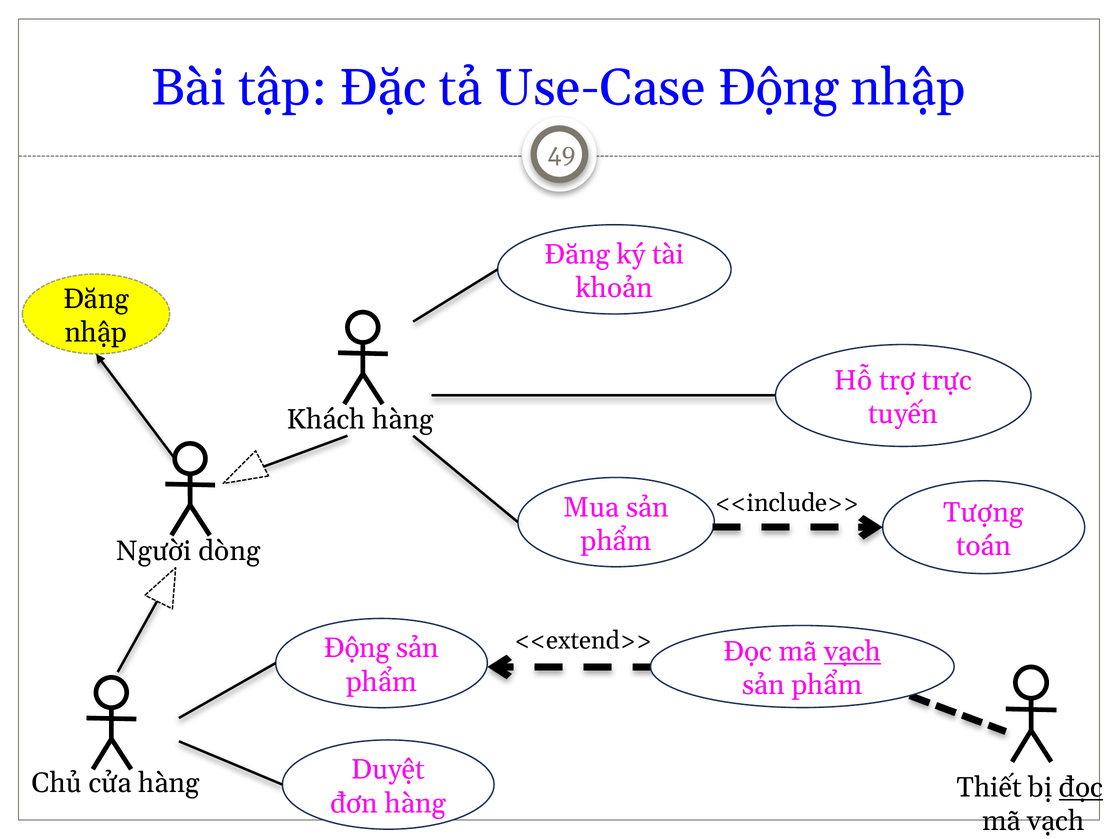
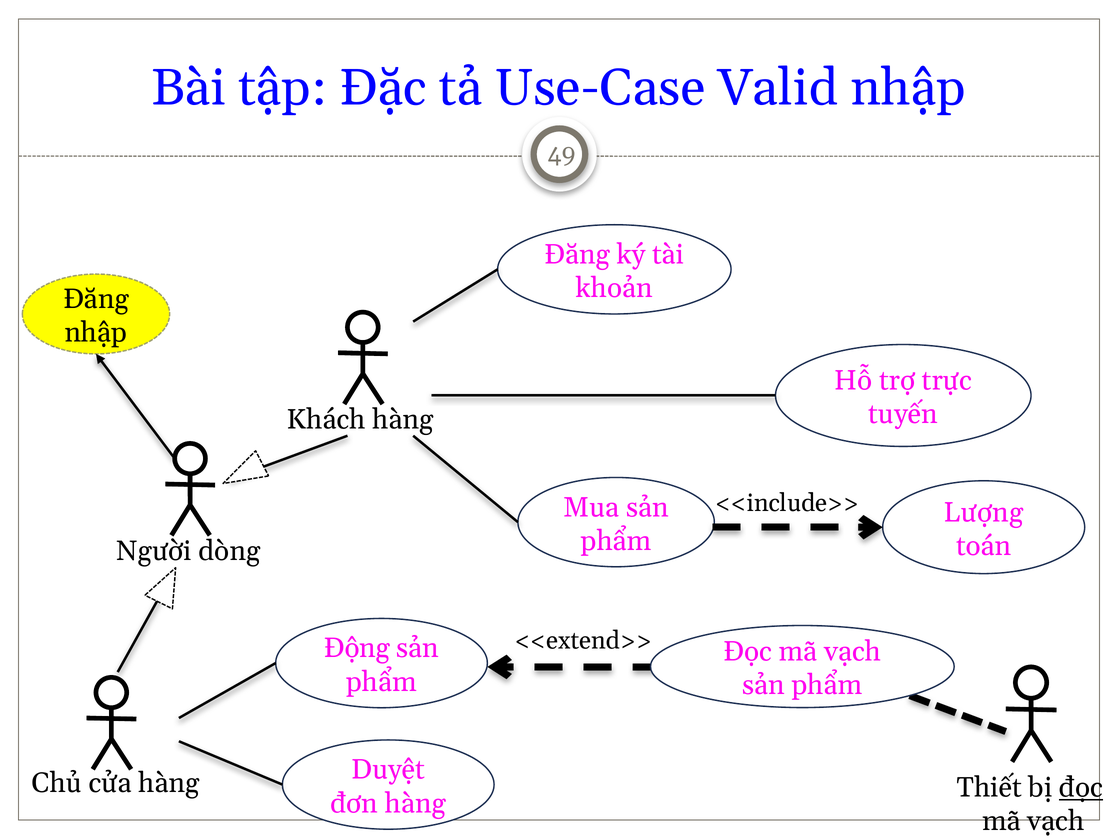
Use-Case Động: Động -> Valid (778, 88)
Tượng: Tượng -> Lượng (983, 512)
vạch underline: present -> none (853, 652)
